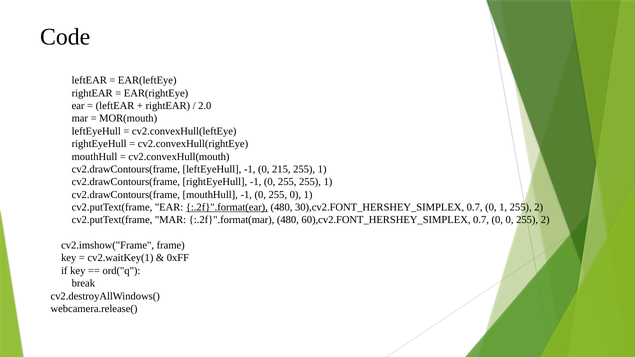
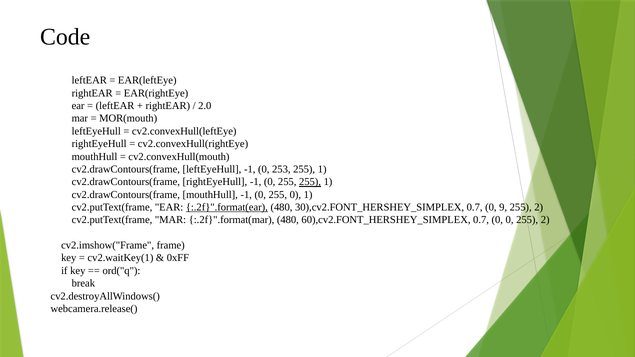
215: 215 -> 253 (281, 169)
255 underline: none -> present (310, 182)
0.7 0 1: 1 -> 9 (503, 207)
